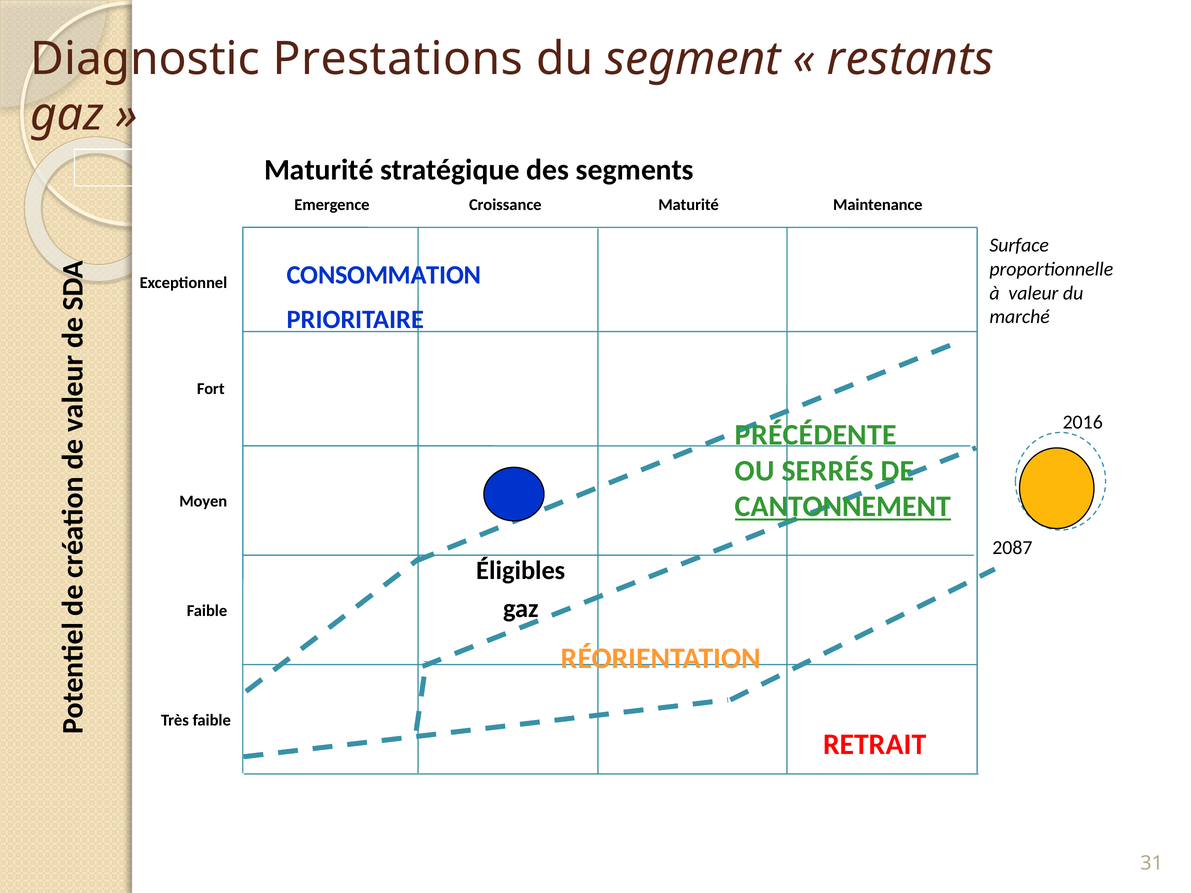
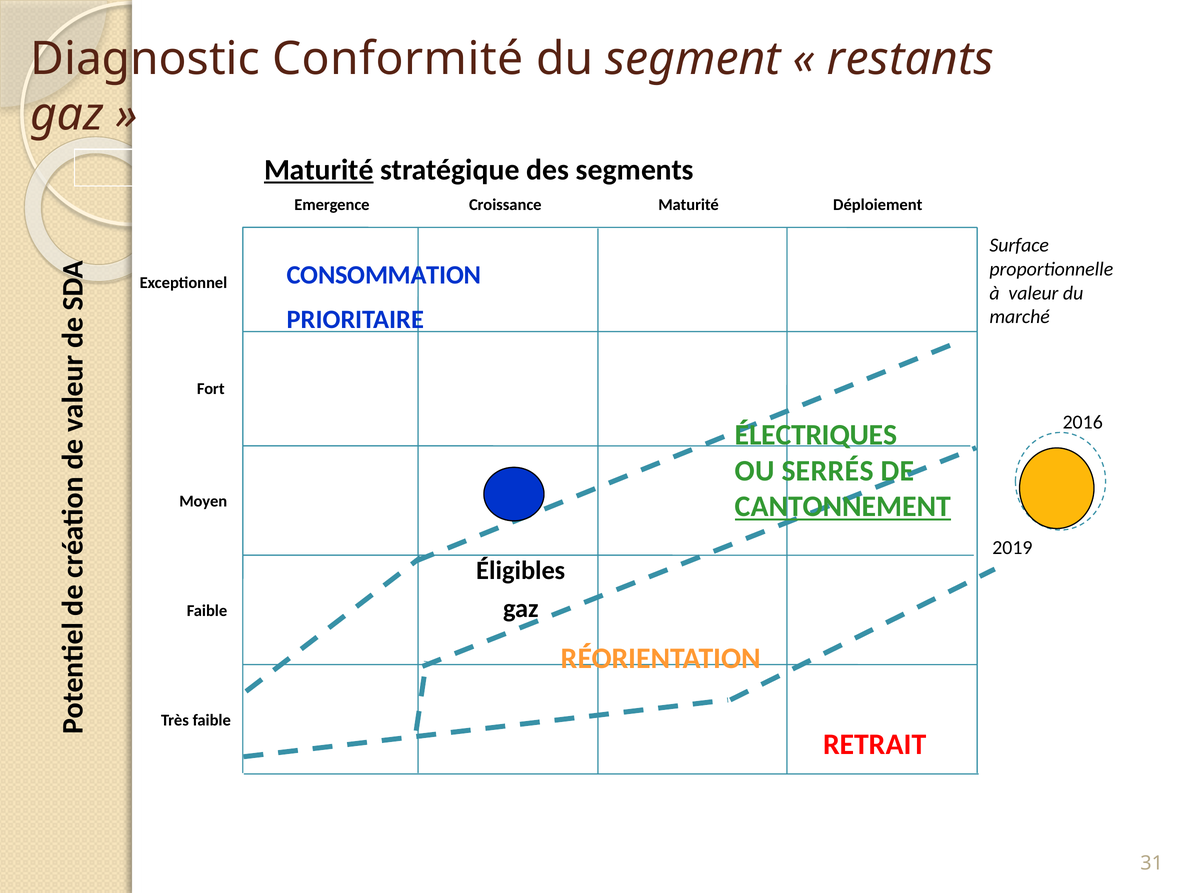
Prestations: Prestations -> Conformité (398, 59)
Maturité underline: none -> present (319, 170)
Maintenance: Maintenance -> Déploiement (878, 205)
PRÉCÉDENTE: PRÉCÉDENTE -> ÉLECTRIQUES (816, 435)
2087: 2087 -> 2019 (1012, 548)
